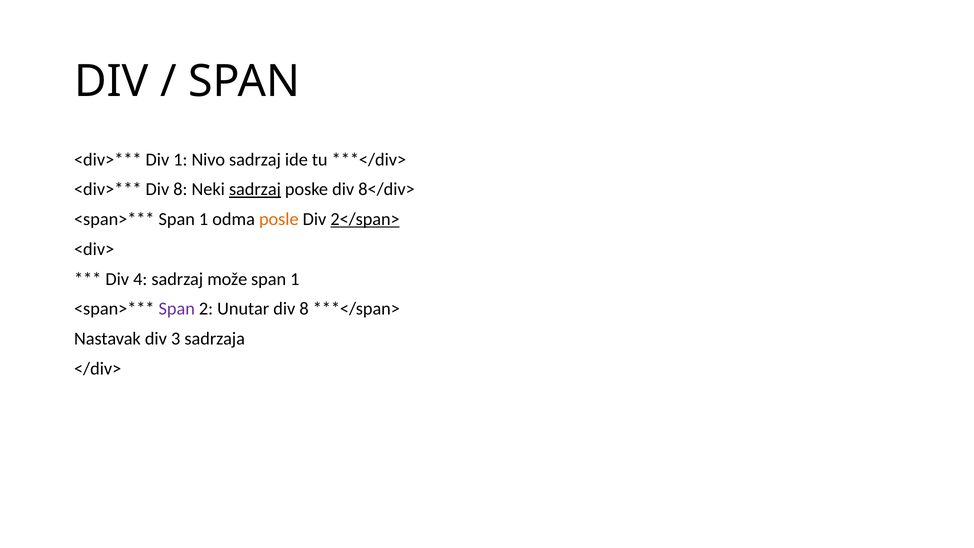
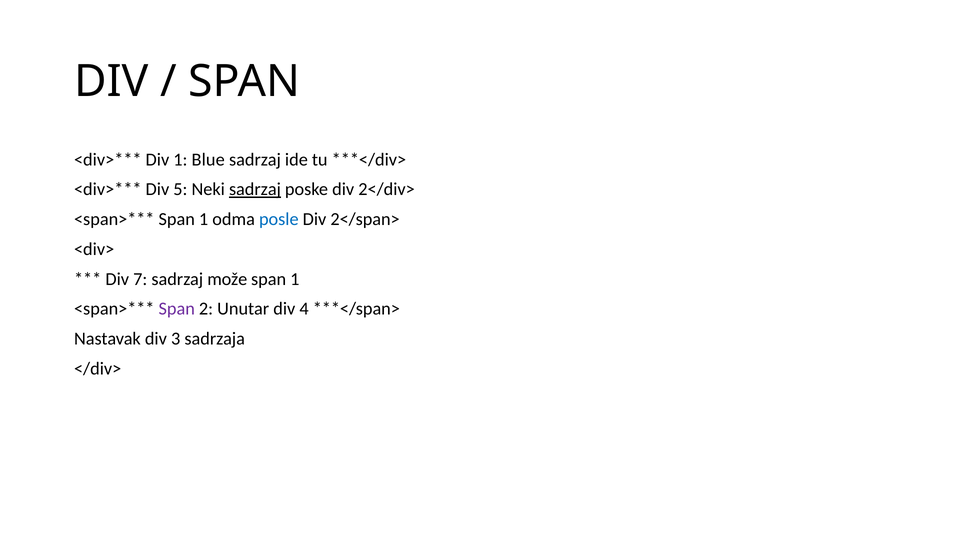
Nivo: Nivo -> Blue (208, 159)
8: 8 -> 5 (180, 189)
8</div>: 8</div> -> 2</div> (387, 189)
posle colour: orange -> blue (279, 219)
2</span> underline: present -> none (365, 219)
4: 4 -> 7 (140, 279)
Unutar div 8: 8 -> 4 (304, 309)
